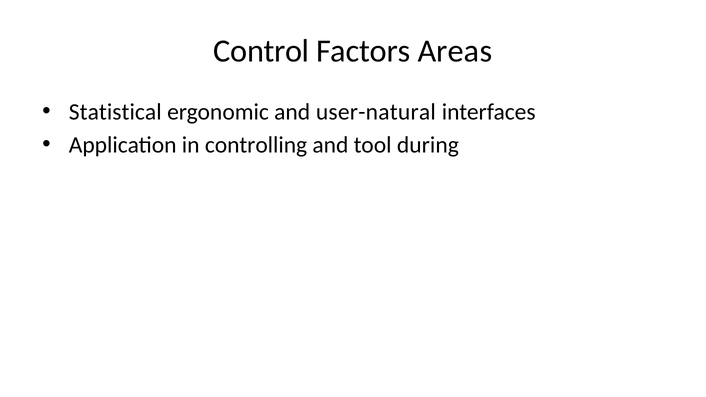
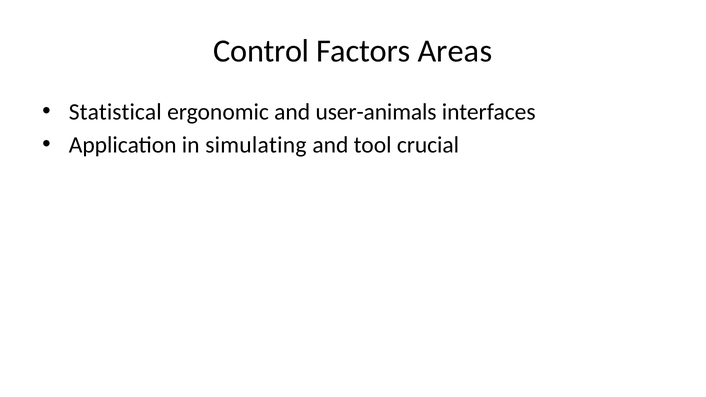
user-natural: user-natural -> user-animals (376, 112)
controlling: controlling -> simulating (256, 145)
during: during -> crucial (428, 145)
